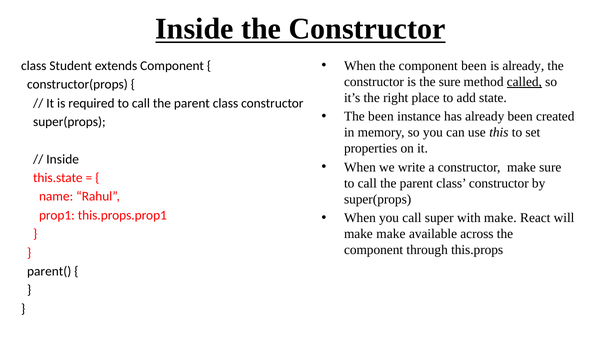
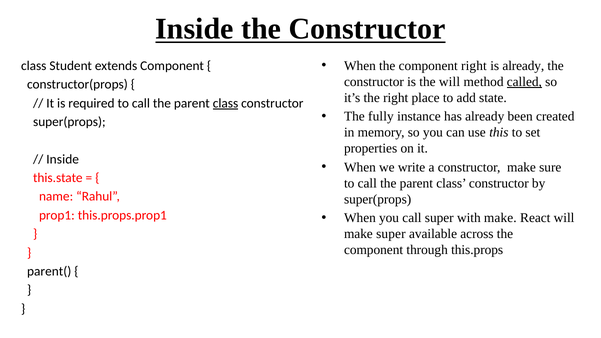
component been: been -> right (474, 66)
the sure: sure -> will (450, 82)
class underline: none -> present (226, 103)
The been: been -> fully (381, 116)
make make: make -> super (391, 234)
